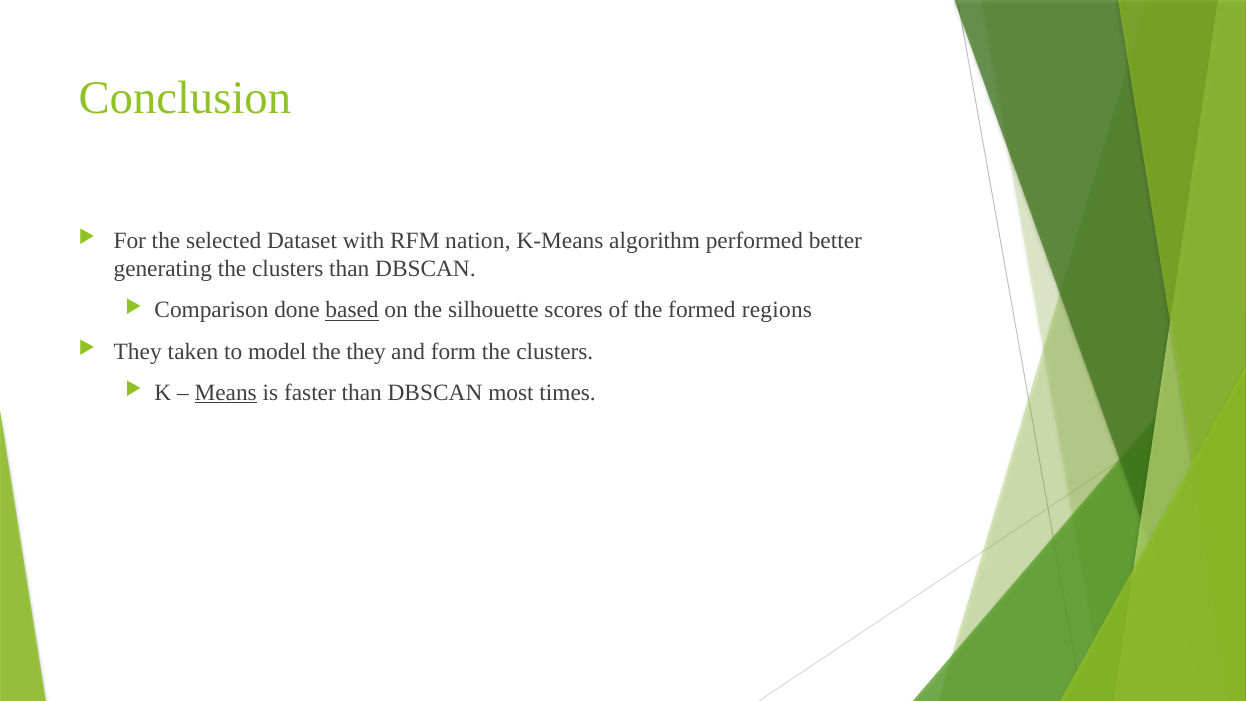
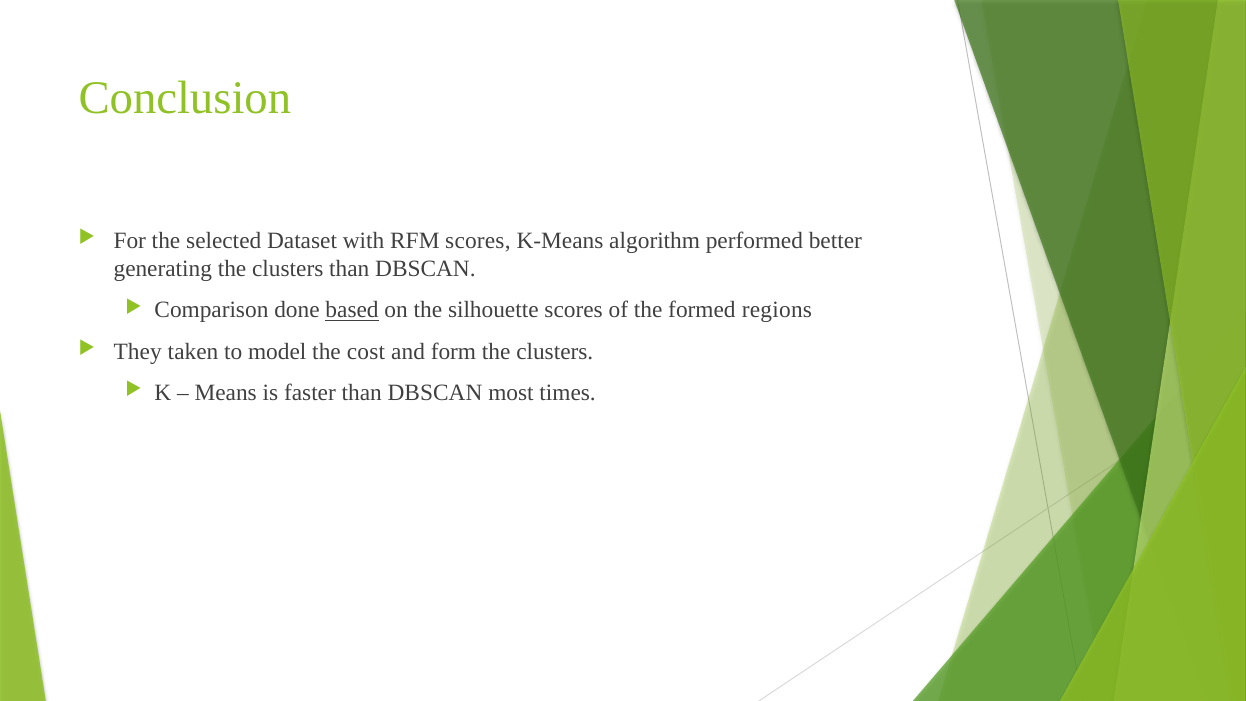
RFM nation: nation -> scores (478, 241)
the they: they -> cost (366, 351)
Means underline: present -> none (226, 392)
